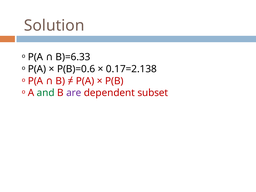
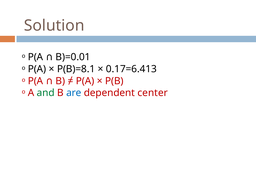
B)=6.33: B)=6.33 -> B)=0.01 (73, 57)
P(B)=0.6: P(B)=0.6 -> P(B)=8.1 (76, 69)
0.17=2.138: 0.17=2.138 -> 0.17=6.413 (131, 69)
are colour: purple -> blue (74, 93)
subset: subset -> center (153, 93)
